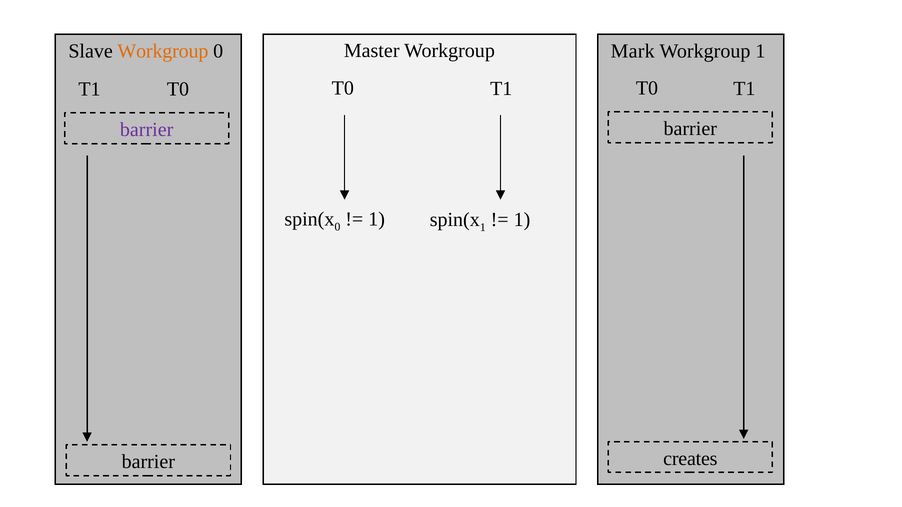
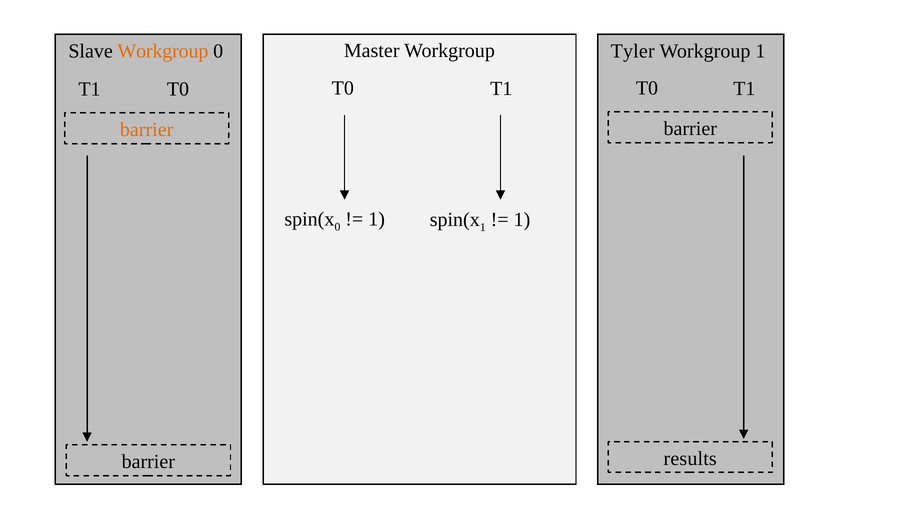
Mark: Mark -> Tyler (633, 51)
barrier colour: purple -> orange (147, 130)
creates: creates -> results (690, 459)
